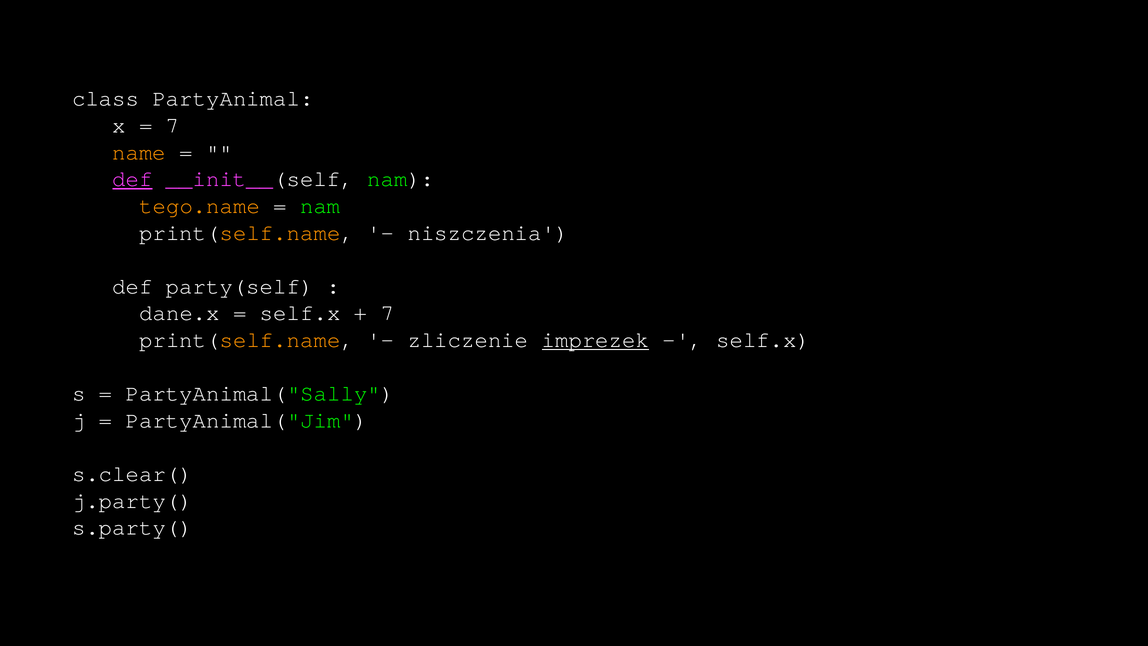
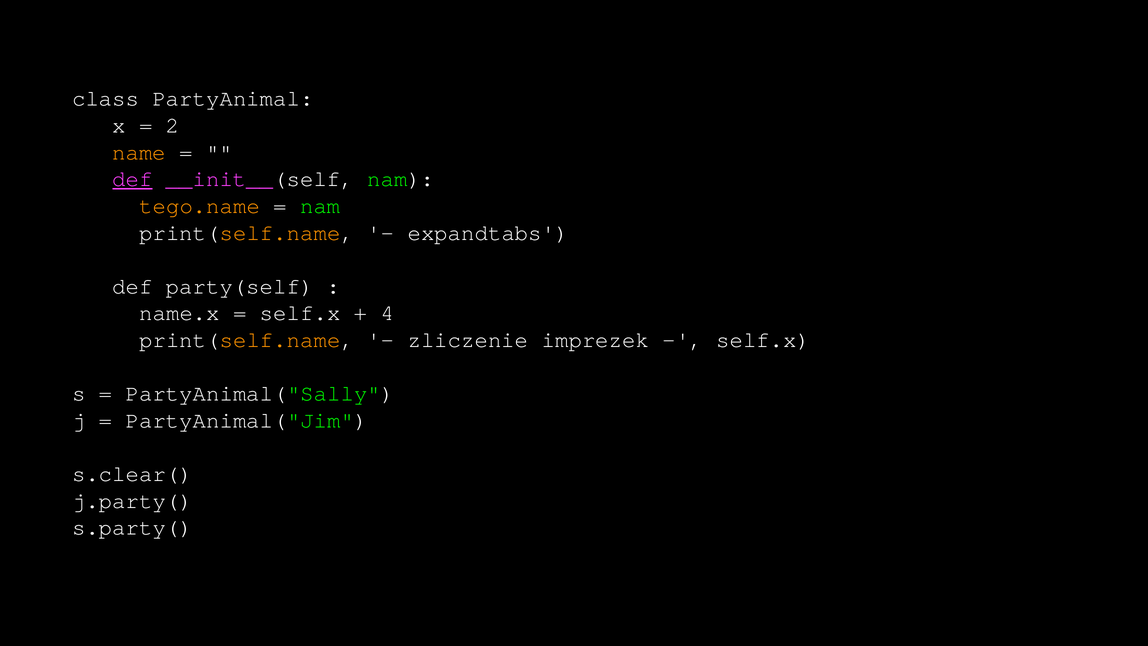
7: 7 -> 2 (173, 125)
niszczenia: niszczenia -> expandtabs (488, 233)
dane.x: dane.x -> name.x (180, 313)
7: 7 -> 4 (387, 313)
imprezek underline: present -> none (595, 340)
